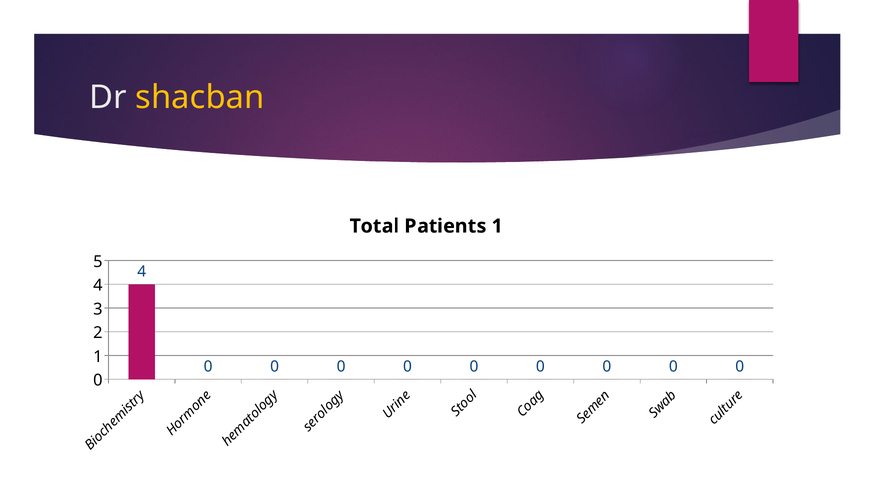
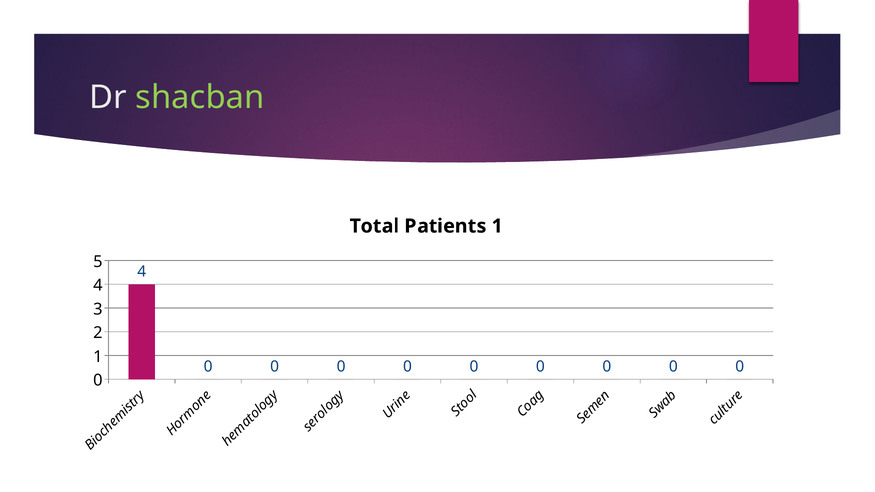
shacban colour: yellow -> light green (200, 98)
